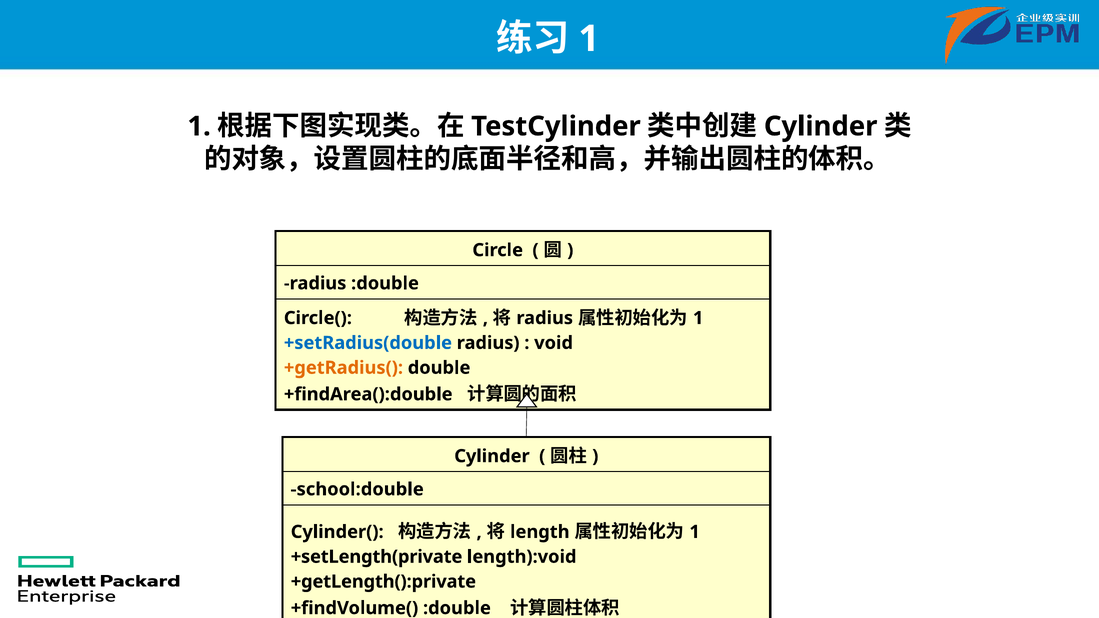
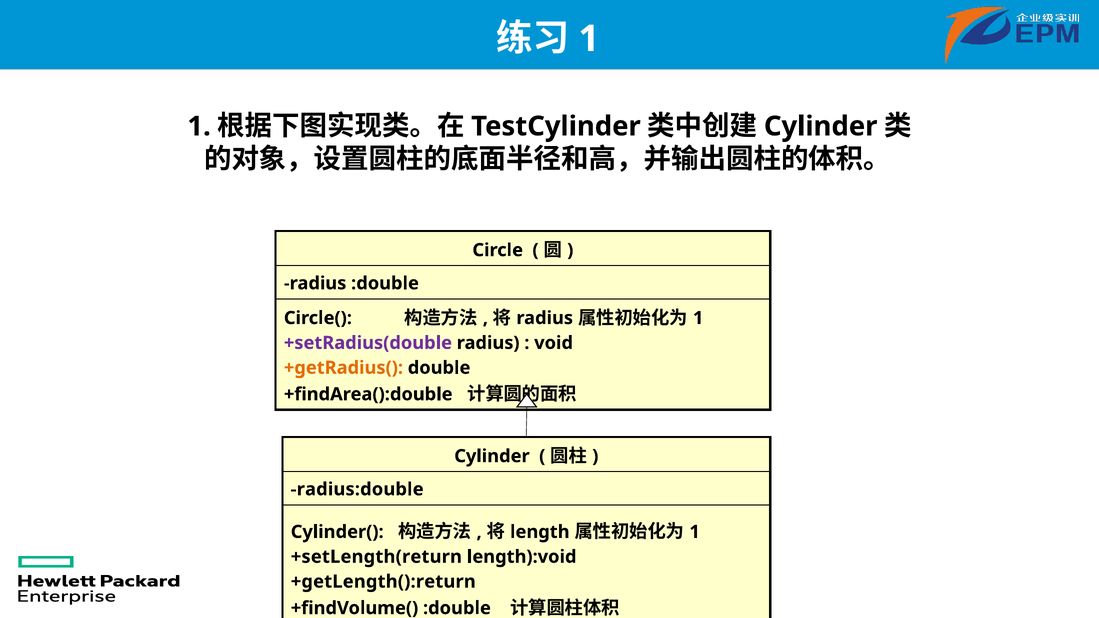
+setRadius(double colour: blue -> purple (368, 343)
school:double: school:double -> radius:double (357, 489)
+setLength(private: +setLength(private -> +setLength(return (376, 557)
+getLength():private: +getLength():private -> +getLength():return (383, 582)
